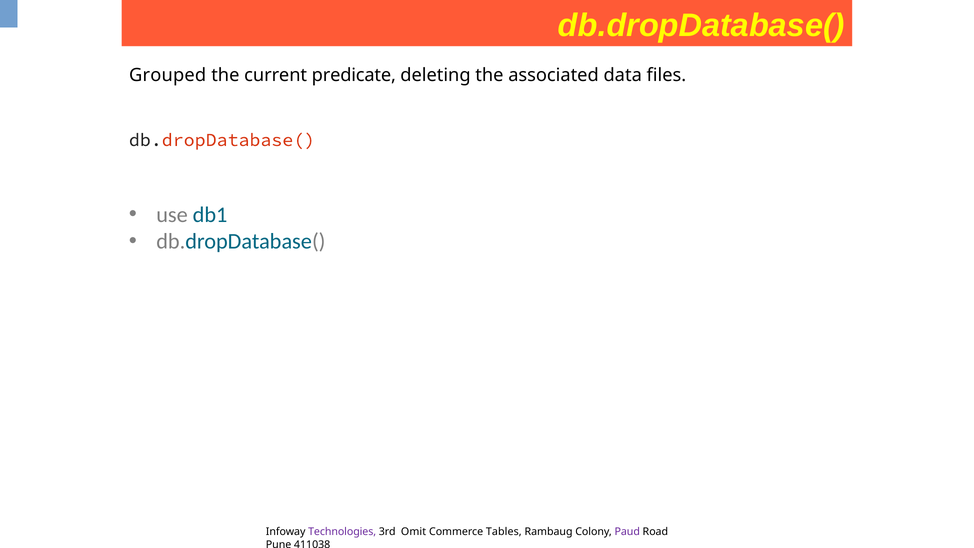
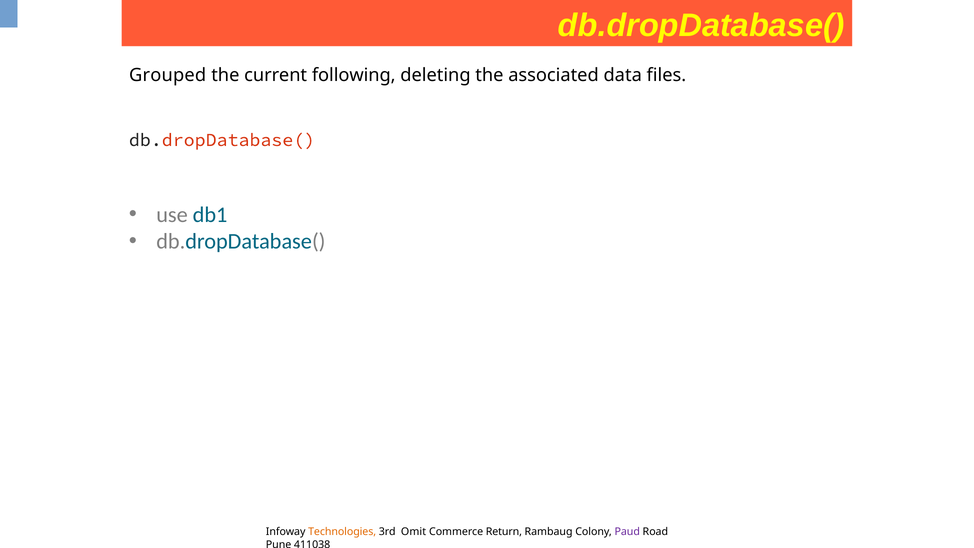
predicate: predicate -> following (354, 75)
Technologies colour: purple -> orange (342, 532)
Tables: Tables -> Return (504, 532)
